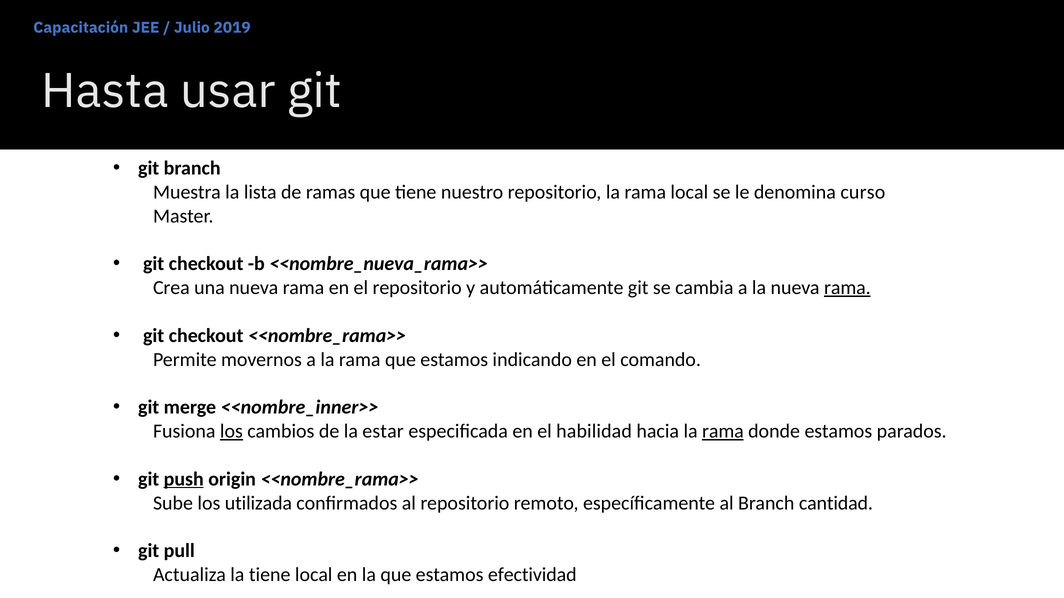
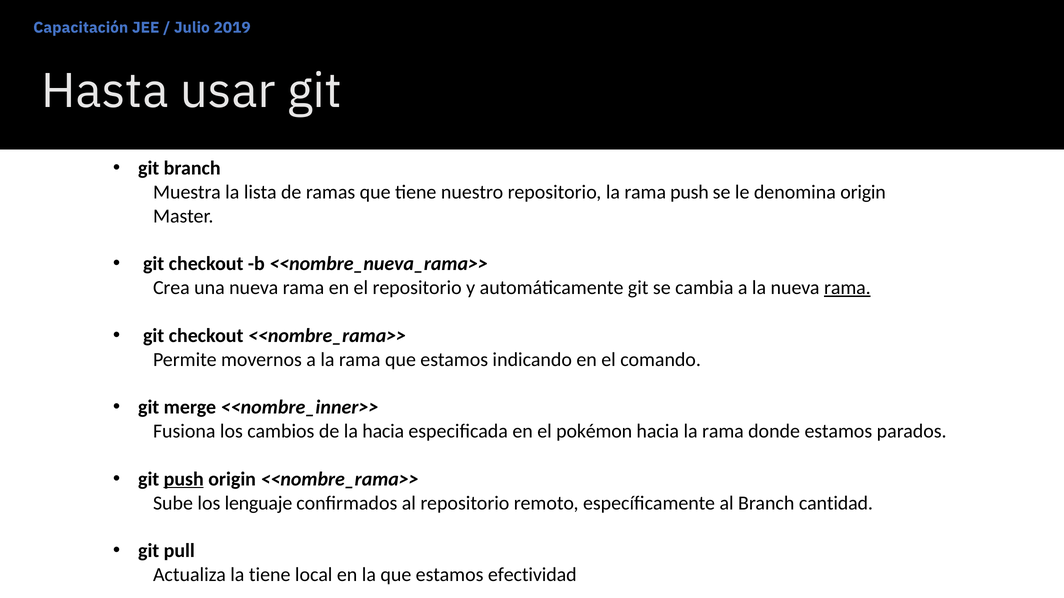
rama local: local -> push (689, 192)
denomina curso: curso -> origin (863, 192)
los underline: present -> none (231, 432)
la estar: estar -> hacia (383, 432)
habilidad: habilidad -> pokémon (594, 432)
rama underline: present -> none (723, 432)
utilizada: utilizada -> lenguaje (258, 503)
